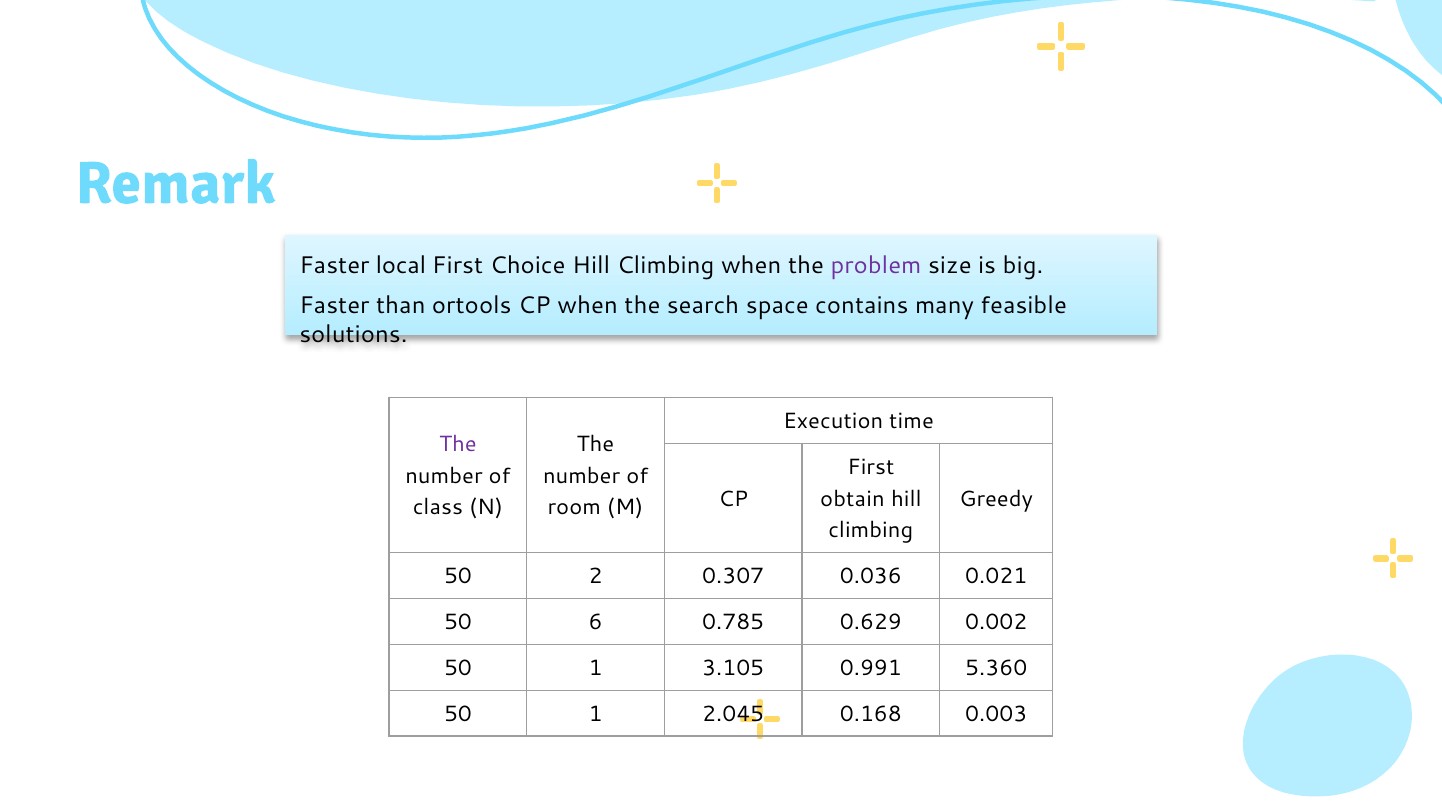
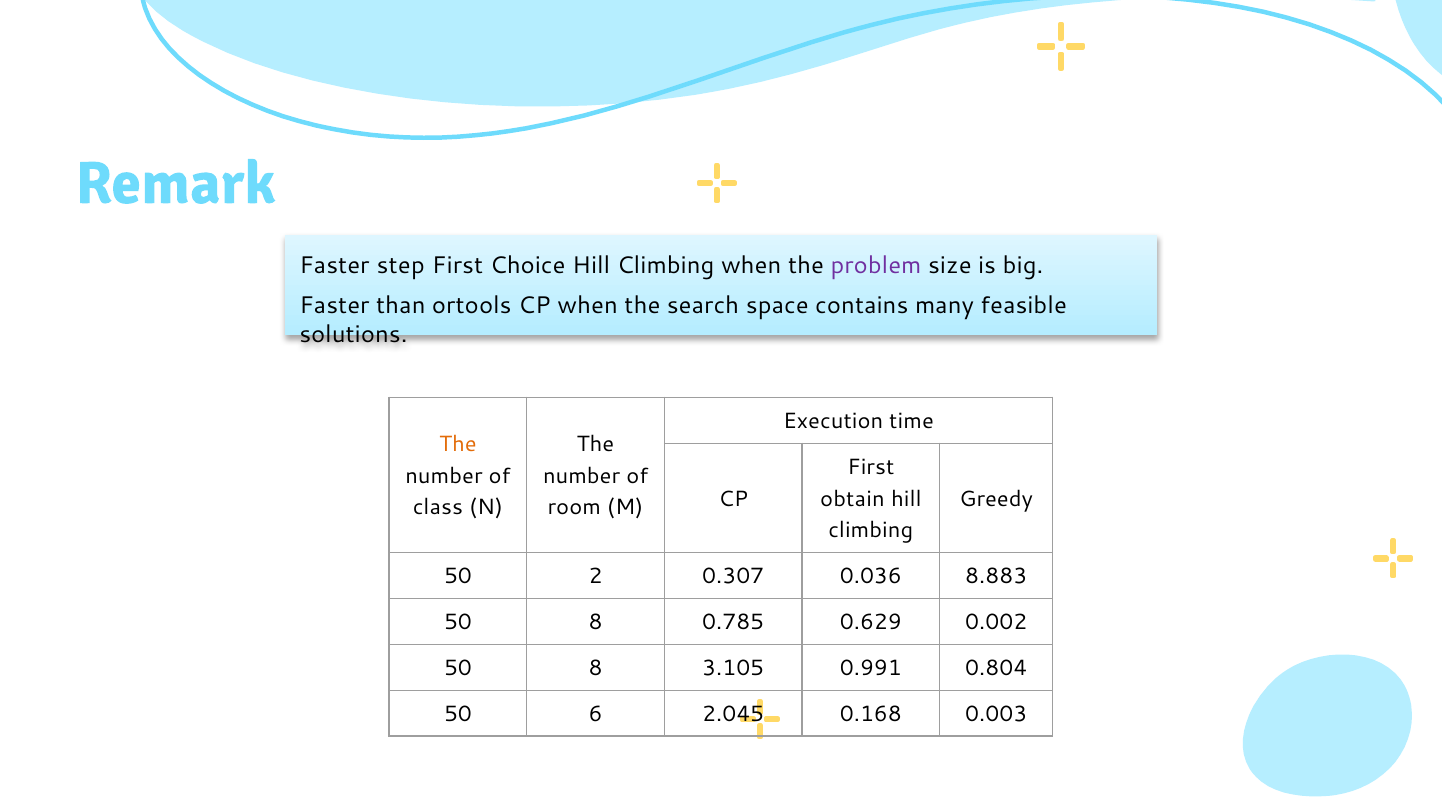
local: local -> step (401, 265)
The colour: purple -> orange (458, 445)
0.021: 0.021 -> 8.883 (996, 577)
6: 6 -> 8 (596, 623)
1: 1 -> 8 (596, 669)
5.360: 5.360 -> 0.804 (996, 669)
1: 1 -> 6 (596, 715)
